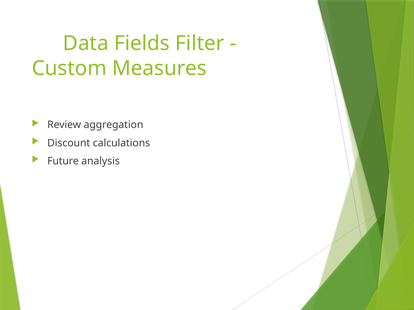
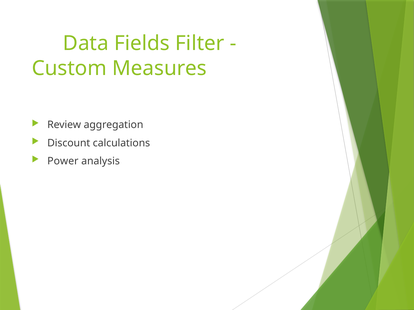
Future: Future -> Power (63, 161)
